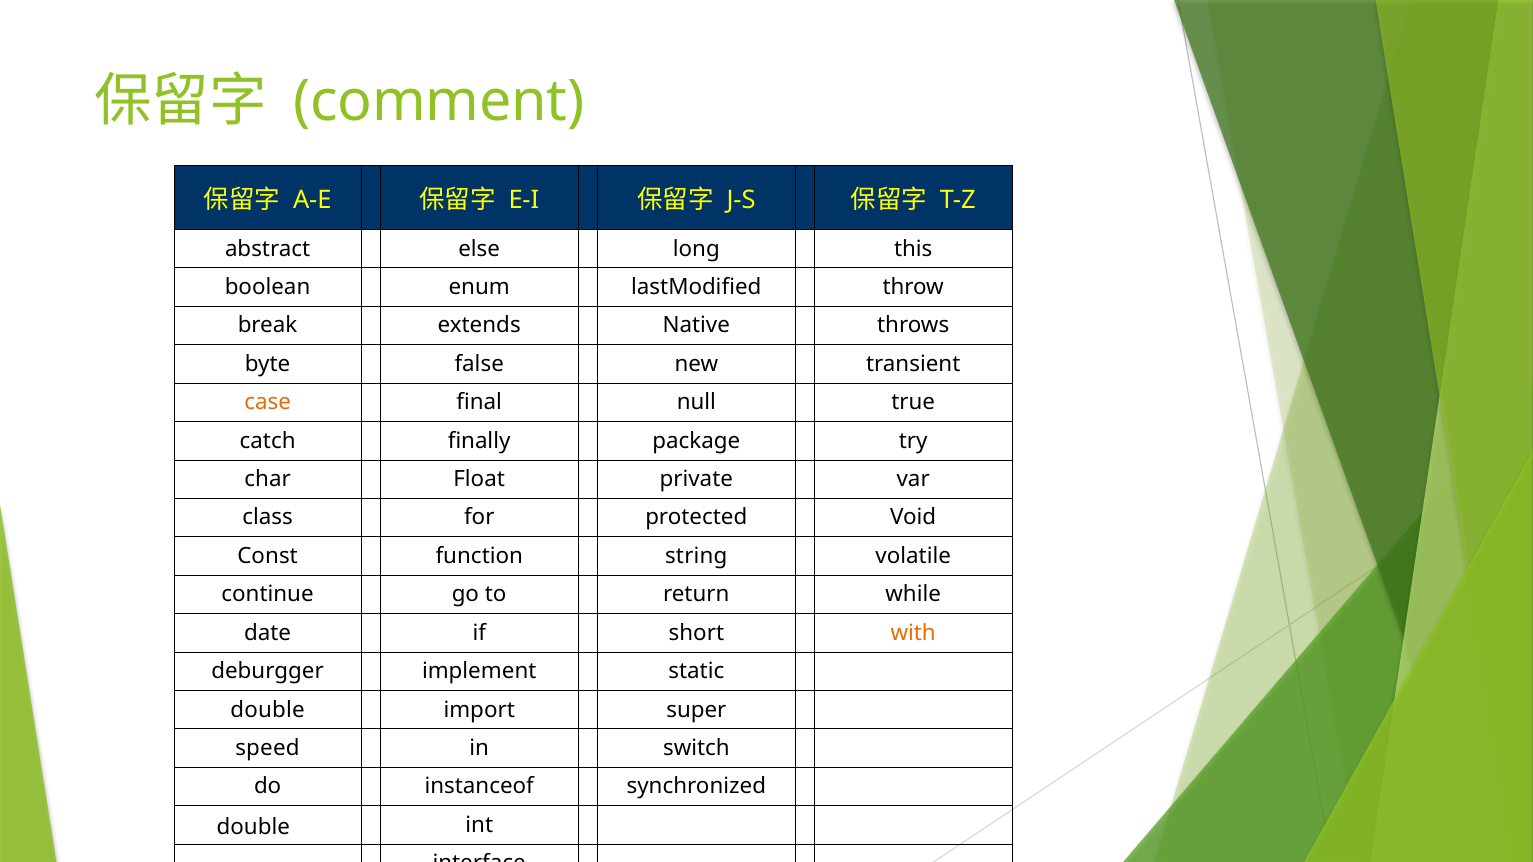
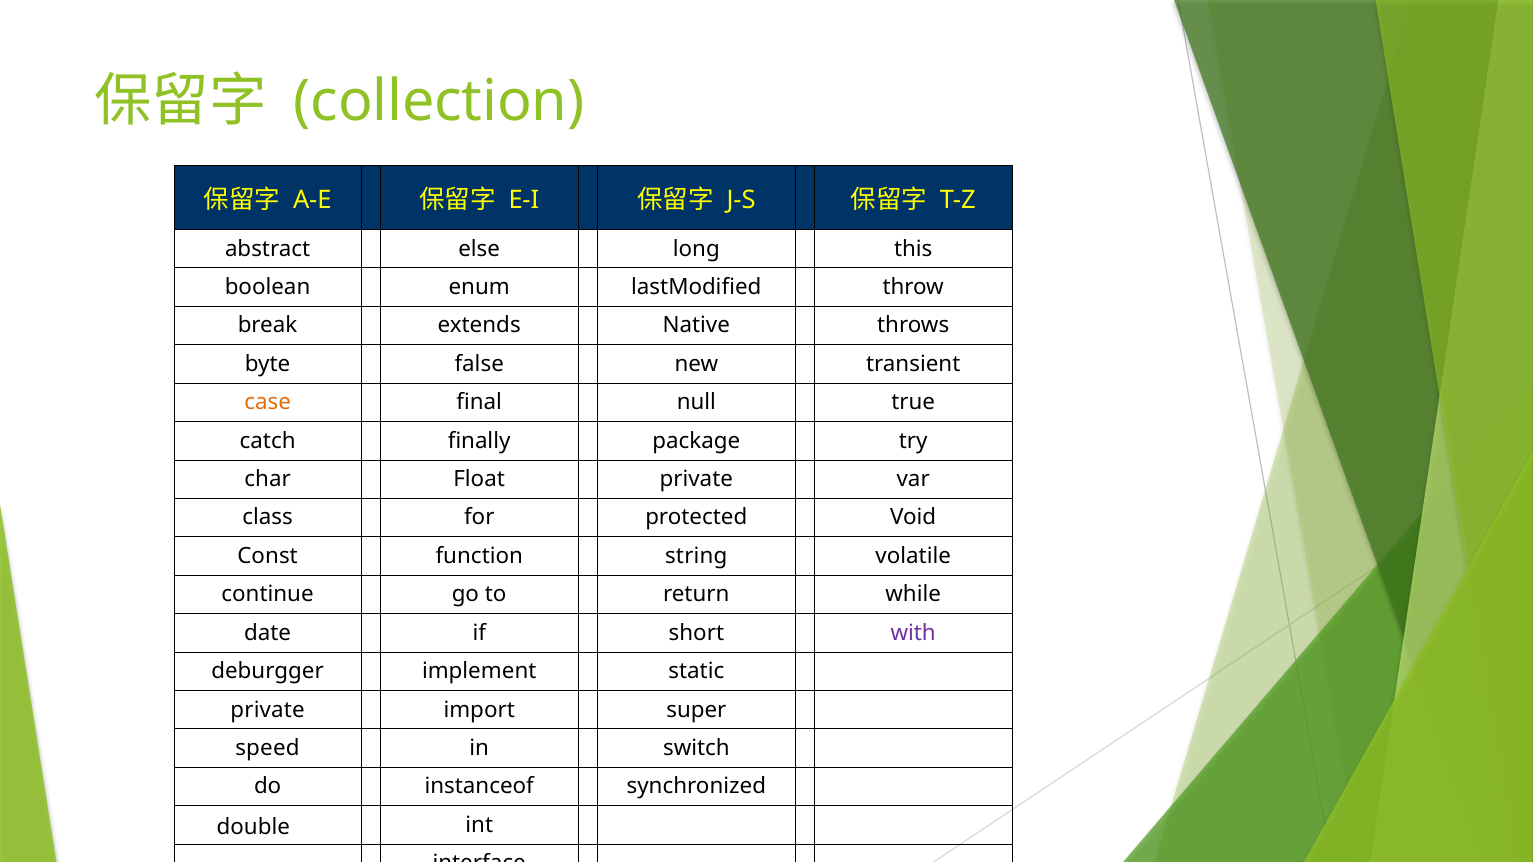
comment: comment -> collection (439, 102)
with colour: orange -> purple (913, 633)
double: double -> private (268, 710)
